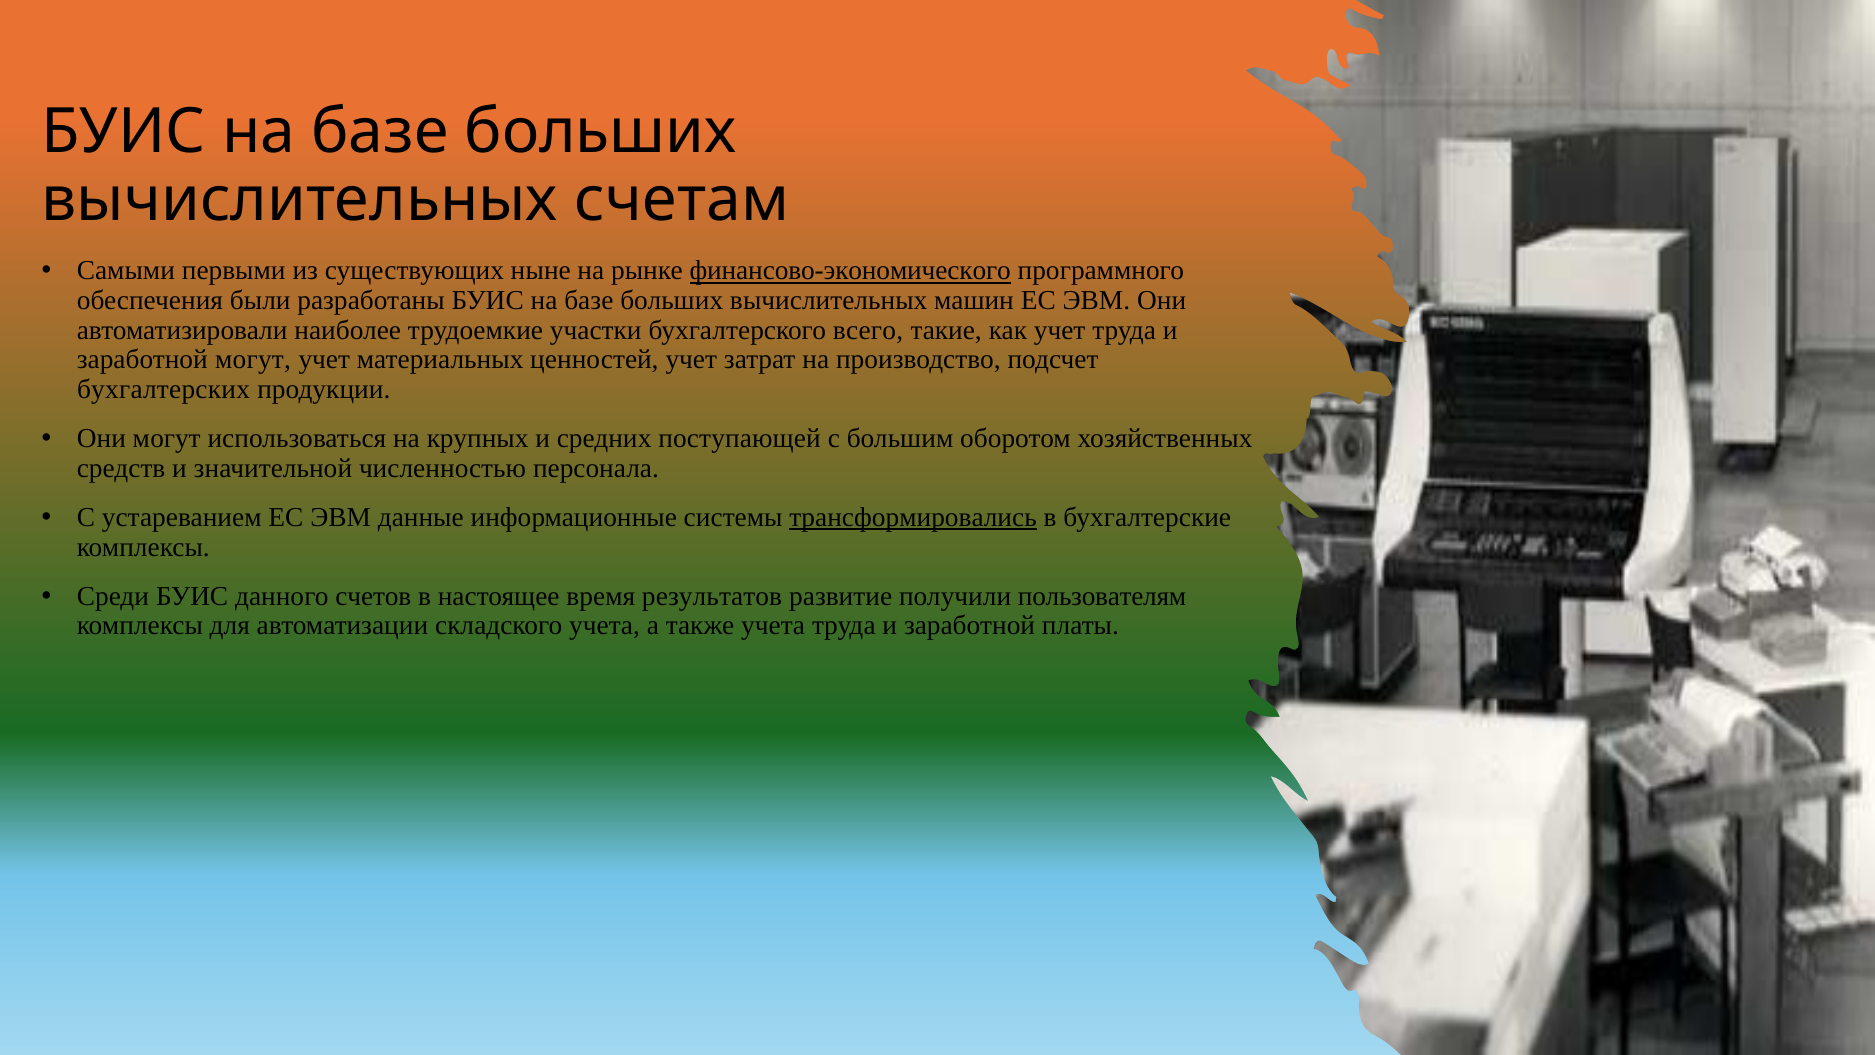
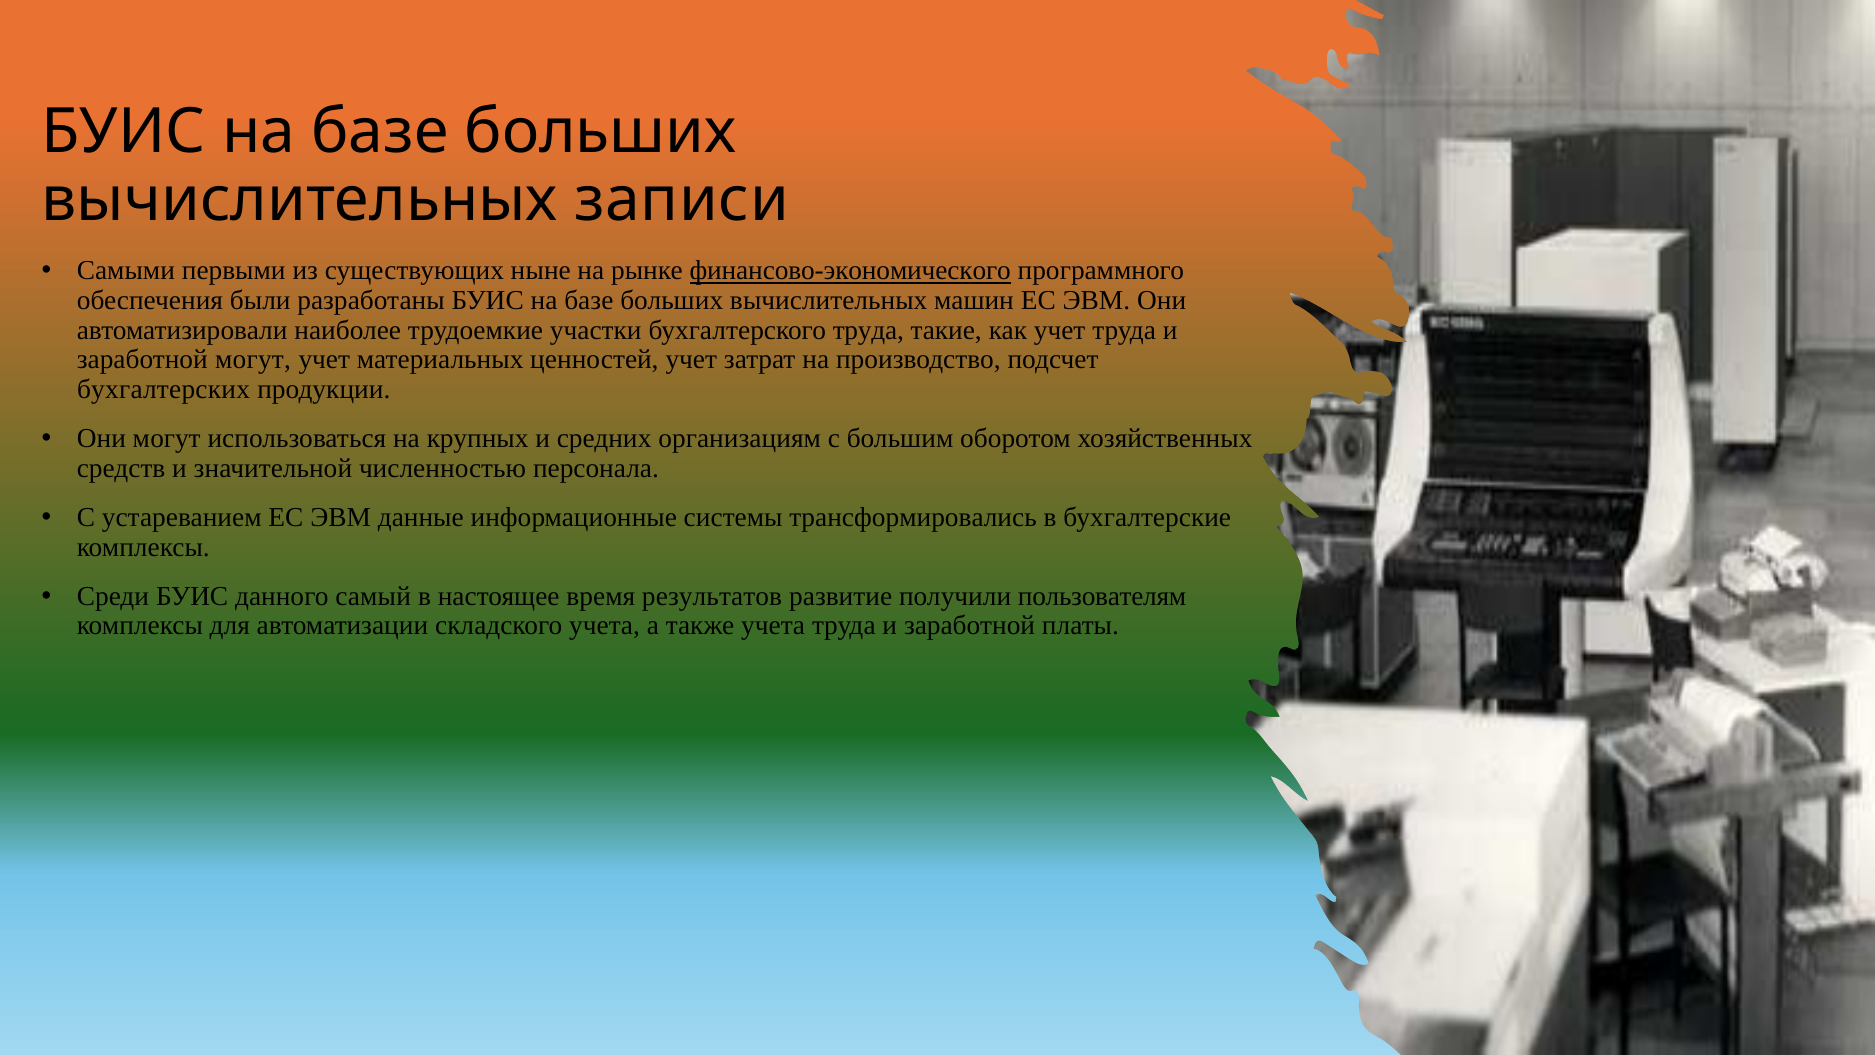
счетам: счетам -> записи (682, 200)
бухгалтерского всего: всего -> труда (868, 330)
поступающей: поступающей -> организациям (740, 438)
трансформировались underline: present -> none (913, 517)
счетов: счетов -> самый (373, 596)
